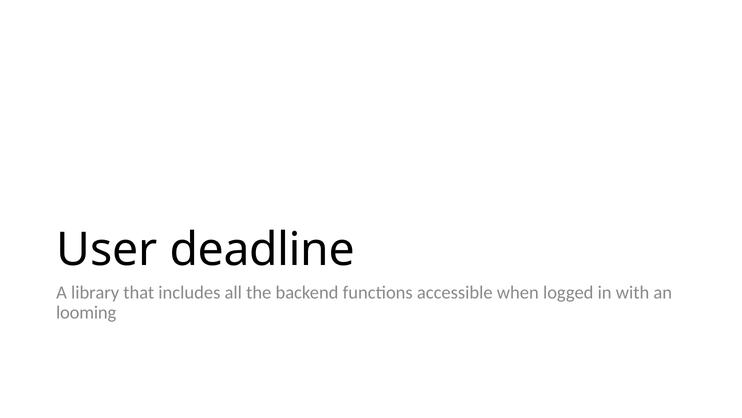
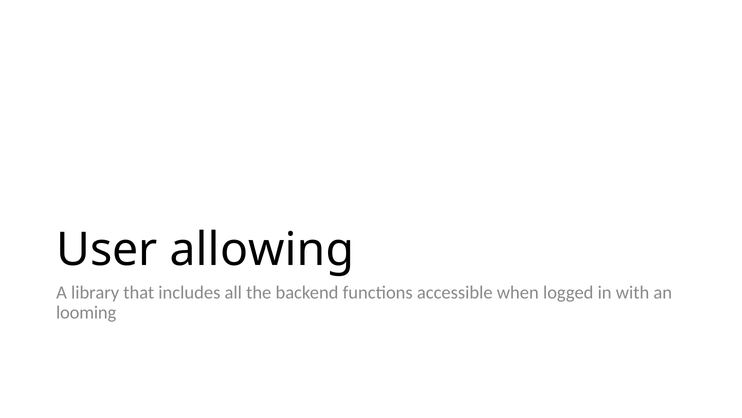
deadline: deadline -> allowing (262, 250)
